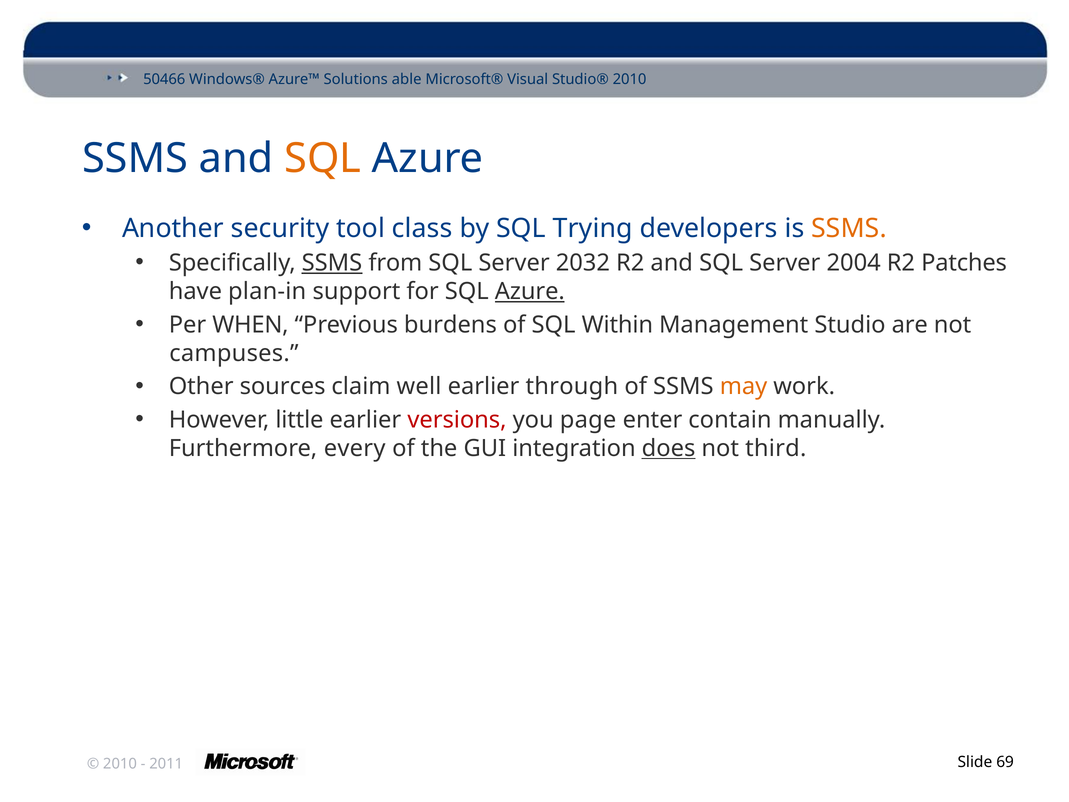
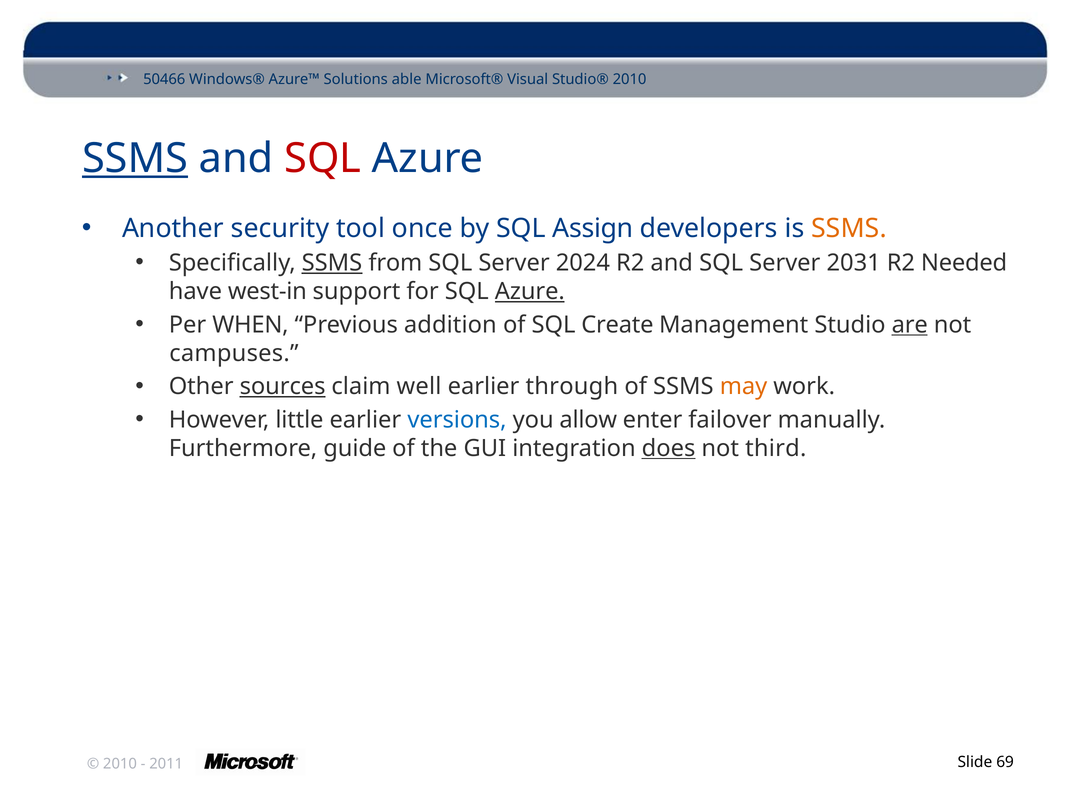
SSMS underline: none -> present (135, 159)
SQL colour: orange -> red (323, 159)
class: class -> once (422, 228)
Trying: Trying -> Assign (593, 228)
2032: 2032 -> 2024 (583, 263)
2004: 2004 -> 2031 (854, 263)
Patches: Patches -> Needed (964, 263)
plan-in: plan-in -> west-in (267, 291)
burdens: burdens -> addition (450, 325)
Within: Within -> Create (617, 325)
are underline: none -> present (910, 325)
sources underline: none -> present (283, 386)
versions colour: red -> blue (457, 420)
page: page -> allow (588, 420)
contain: contain -> failover (730, 420)
every: every -> guide (355, 448)
